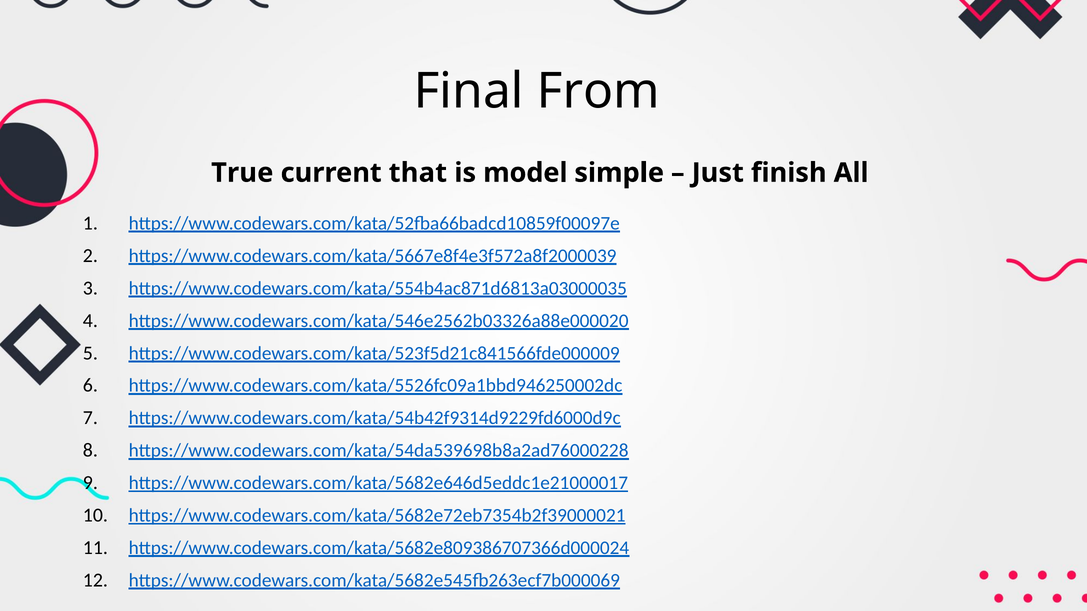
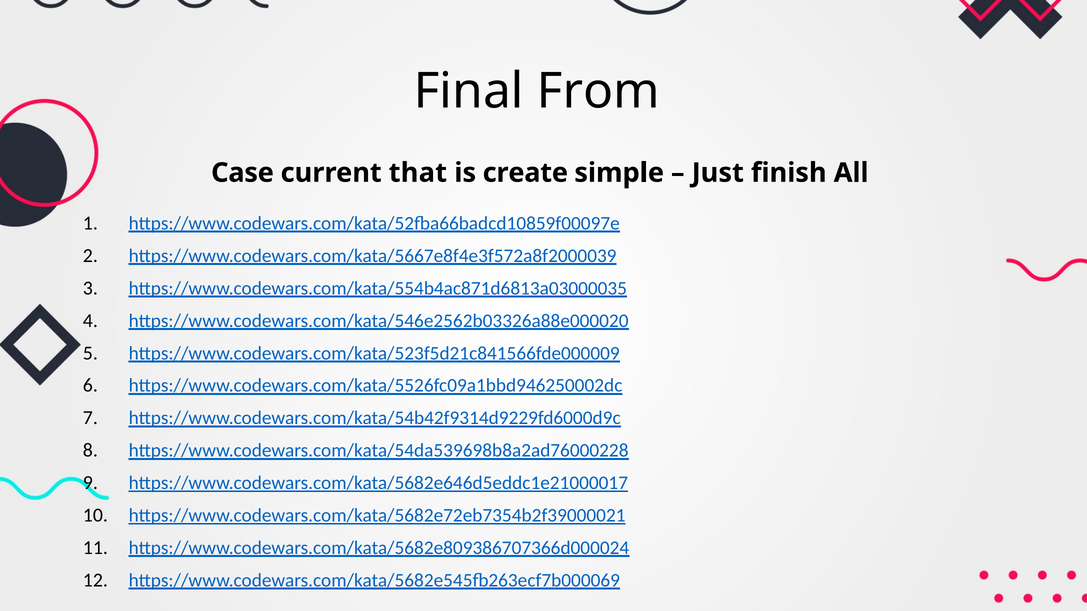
True: True -> Case (242, 173)
model: model -> create (525, 173)
